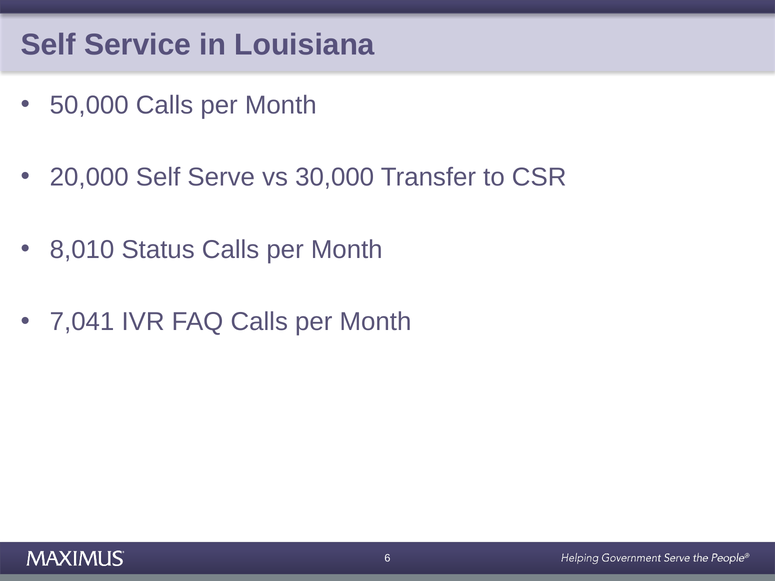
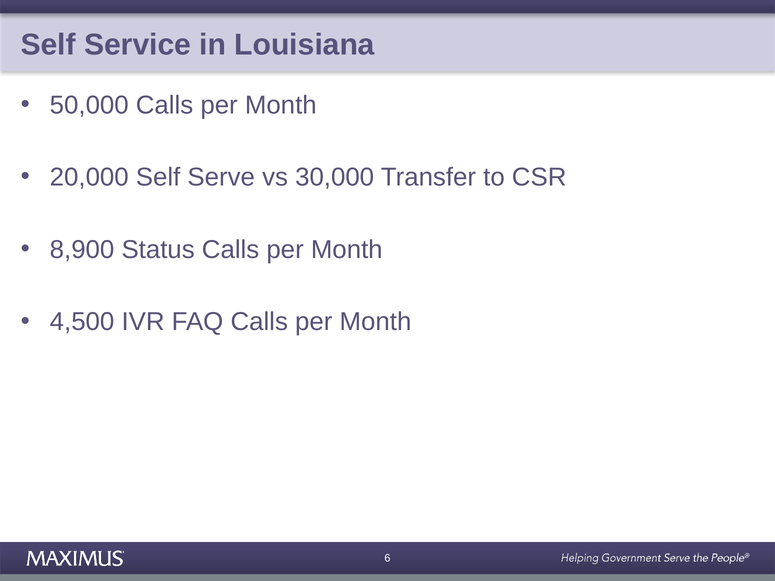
8,010: 8,010 -> 8,900 (82, 250)
7,041: 7,041 -> 4,500 (82, 322)
